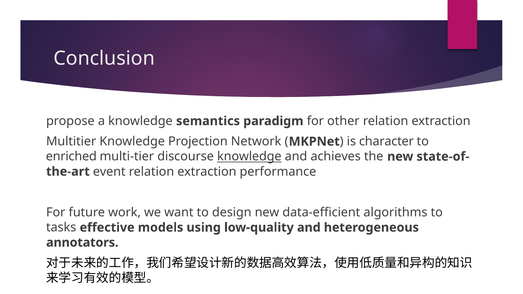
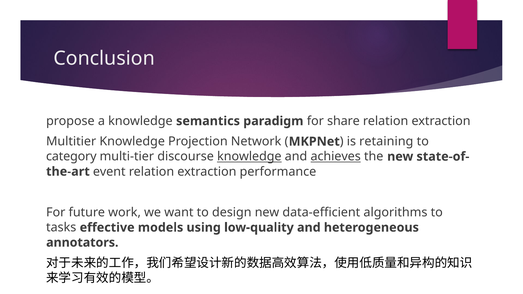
other: other -> share (343, 121)
character: character -> retaining (386, 142)
enriched: enriched -> category (71, 157)
achieves underline: none -> present (336, 157)
